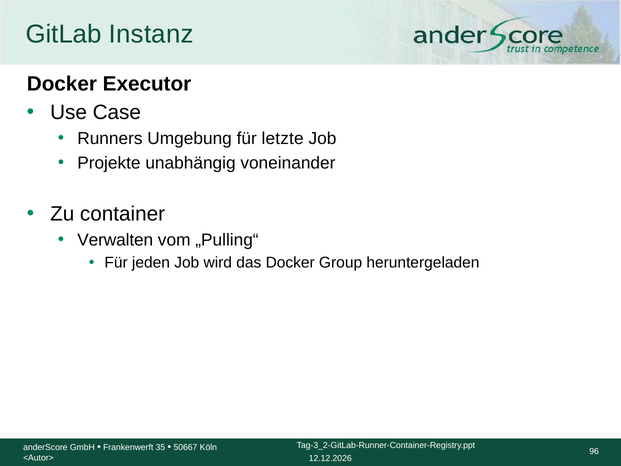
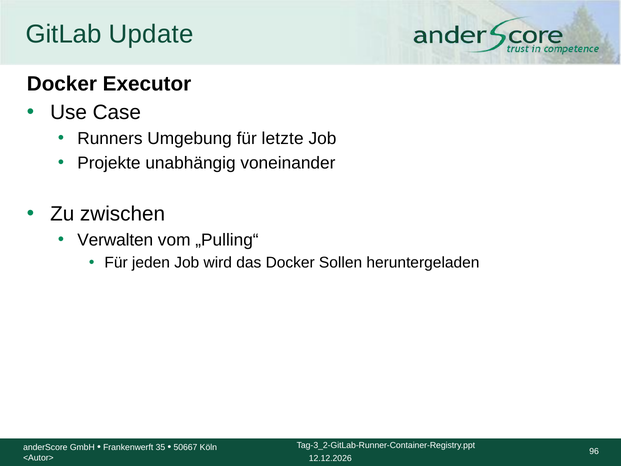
Instanz: Instanz -> Update (151, 34)
container: container -> zwischen (123, 214)
Group: Group -> Sollen (341, 263)
